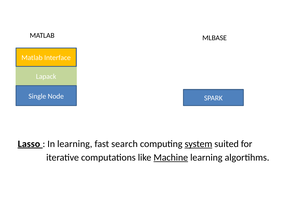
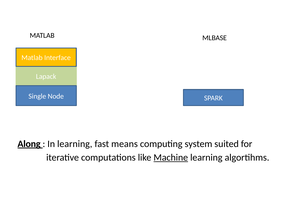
Lasso: Lasso -> Along (29, 144)
search: search -> means (125, 144)
system underline: present -> none (198, 144)
